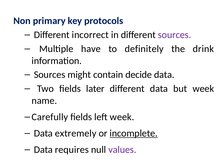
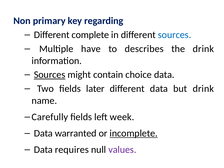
protocols: protocols -> regarding (104, 21)
incorrect: incorrect -> complete (90, 35)
sources colour: purple -> blue (175, 35)
definitely: definitely -> describes (144, 49)
Sources underline: none -> present (50, 75)
decide: decide -> choice (139, 75)
but week: week -> drink (203, 89)
extremely: extremely -> warranted (76, 133)
